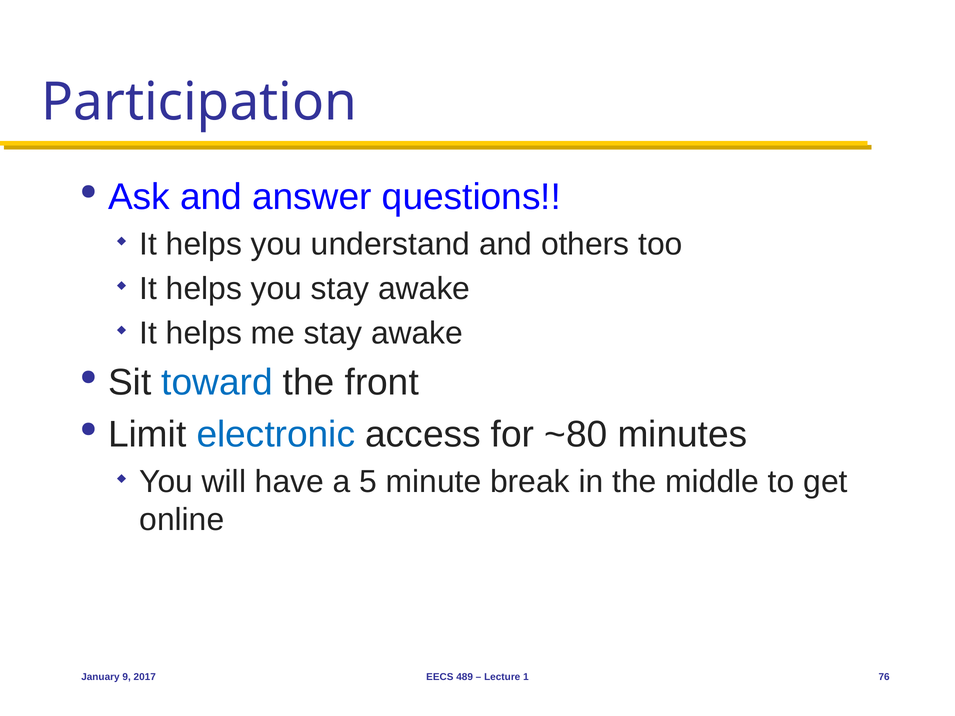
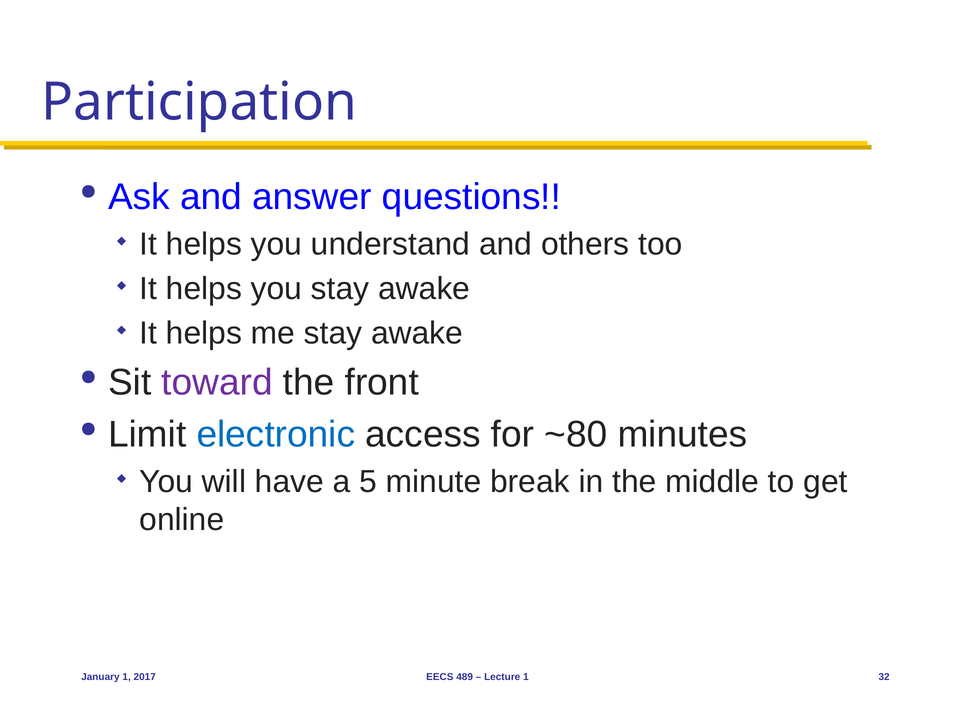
toward colour: blue -> purple (217, 383)
January 9: 9 -> 1 (127, 677)
76: 76 -> 32 (884, 677)
